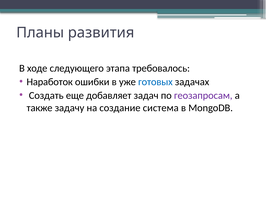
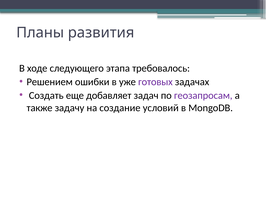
Наработок: Наработок -> Решением (50, 82)
готовых colour: blue -> purple (155, 82)
система: система -> условий (161, 108)
